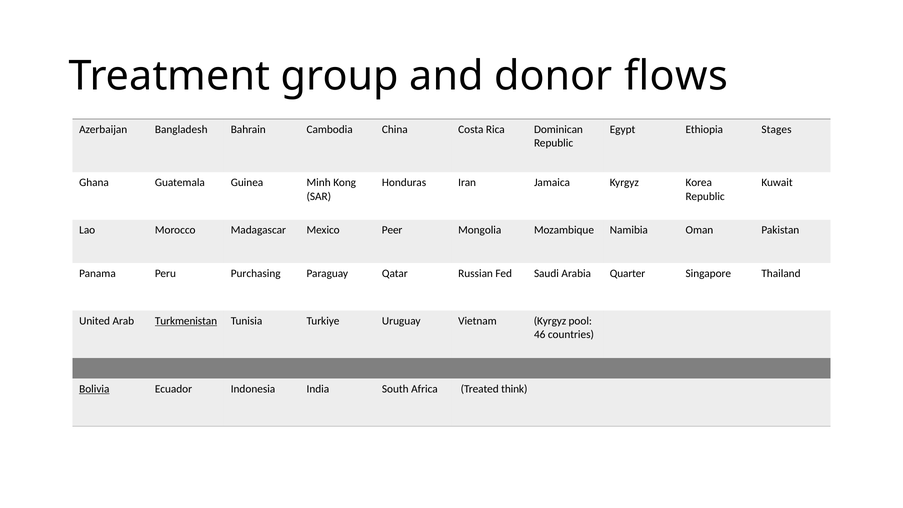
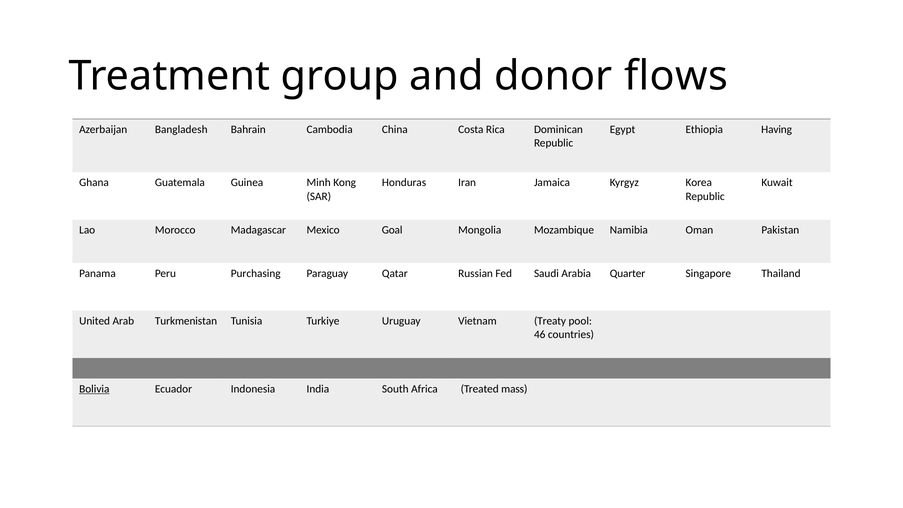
Stages: Stages -> Having (777, 129)
Peer: Peer -> Goal (392, 230)
Turkmenistan underline: present -> none (186, 321)
Vietnam Kyrgyz: Kyrgyz -> Treaty (550, 321)
think: think -> mass (514, 389)
